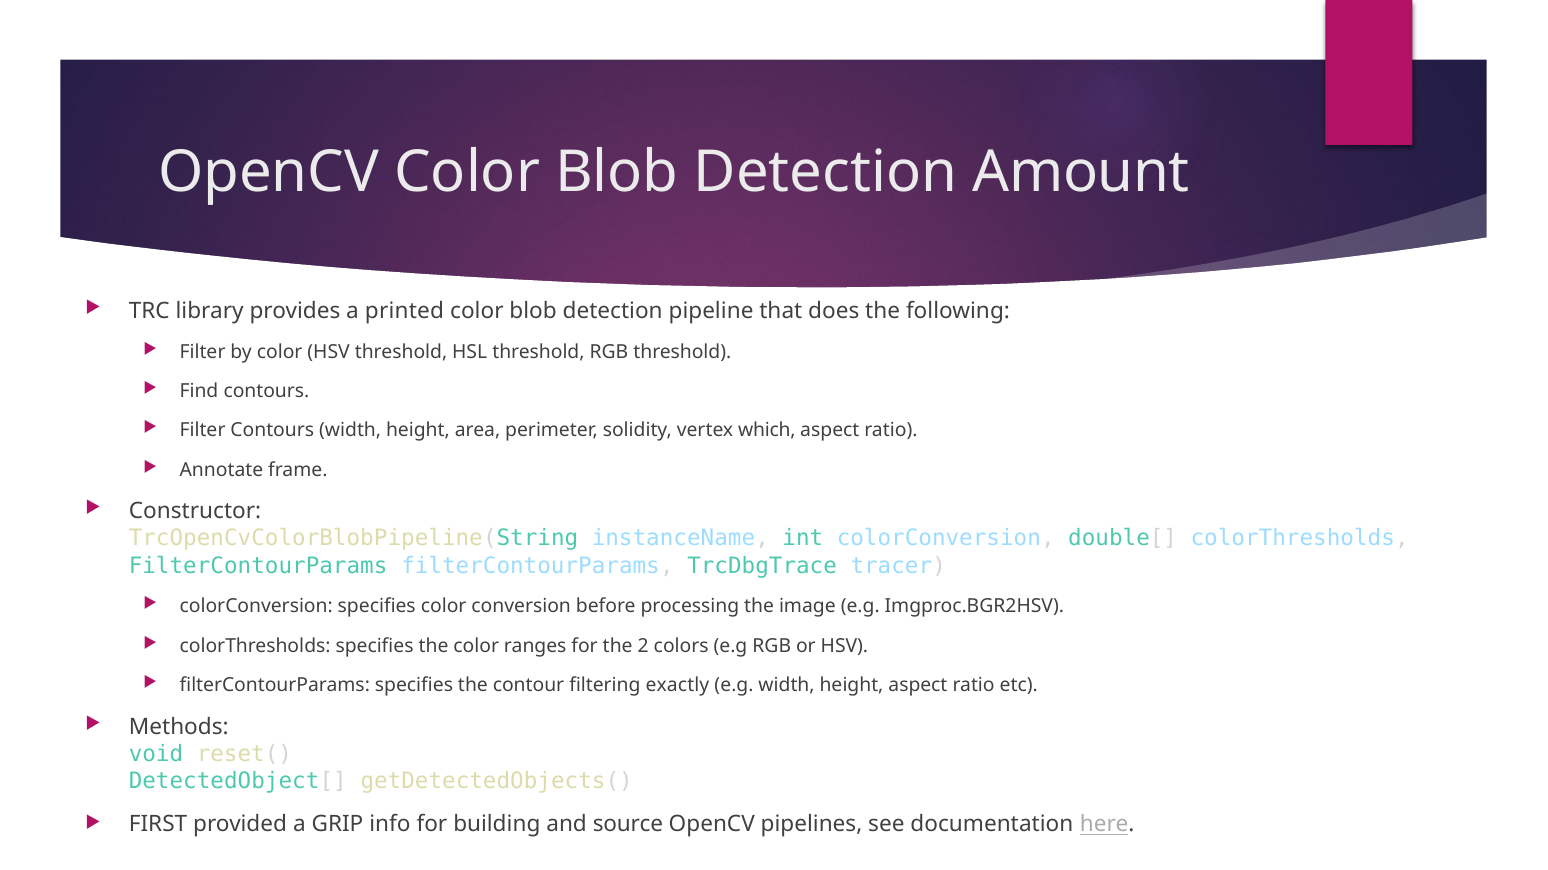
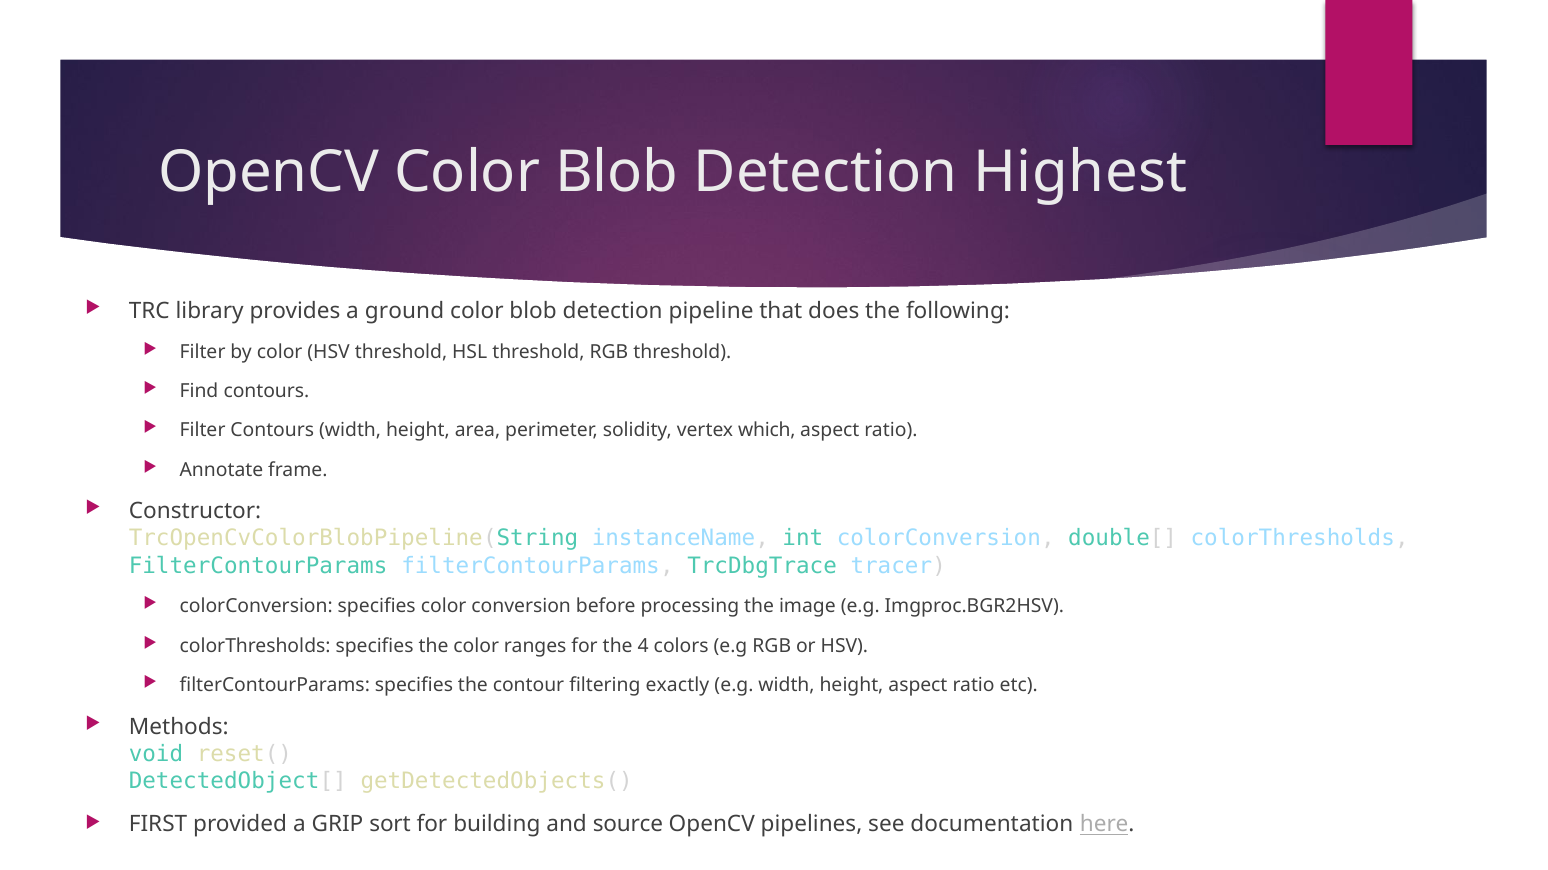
Amount: Amount -> Highest (1081, 173)
printed: printed -> ground (405, 311)
2: 2 -> 4 (643, 646)
info: info -> sort (390, 825)
